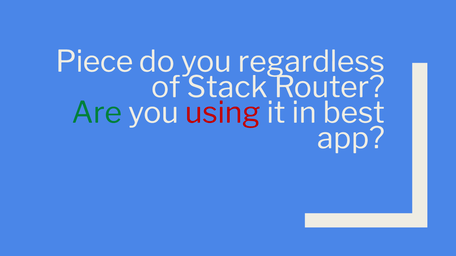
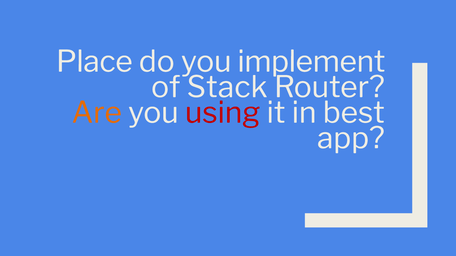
Piece: Piece -> Place (94, 62)
regardless: regardless -> implement (311, 62)
Are colour: green -> orange (97, 113)
